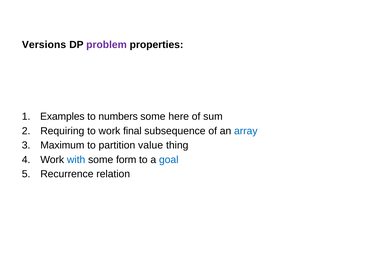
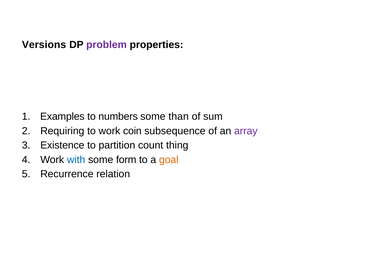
here: here -> than (179, 117)
final: final -> coin (132, 131)
array colour: blue -> purple (246, 131)
Maximum: Maximum -> Existence (62, 146)
value: value -> count (151, 146)
goal colour: blue -> orange (169, 160)
